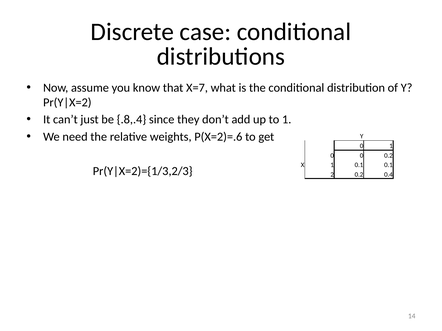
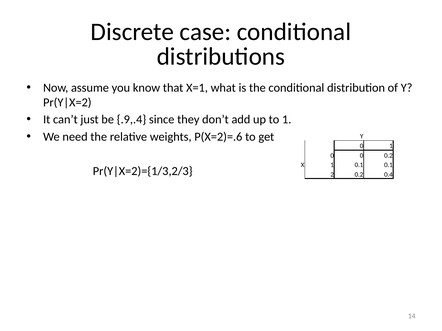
X=7: X=7 -> X=1 (197, 88)
.8,.4: .8,.4 -> .9,.4 (132, 120)
